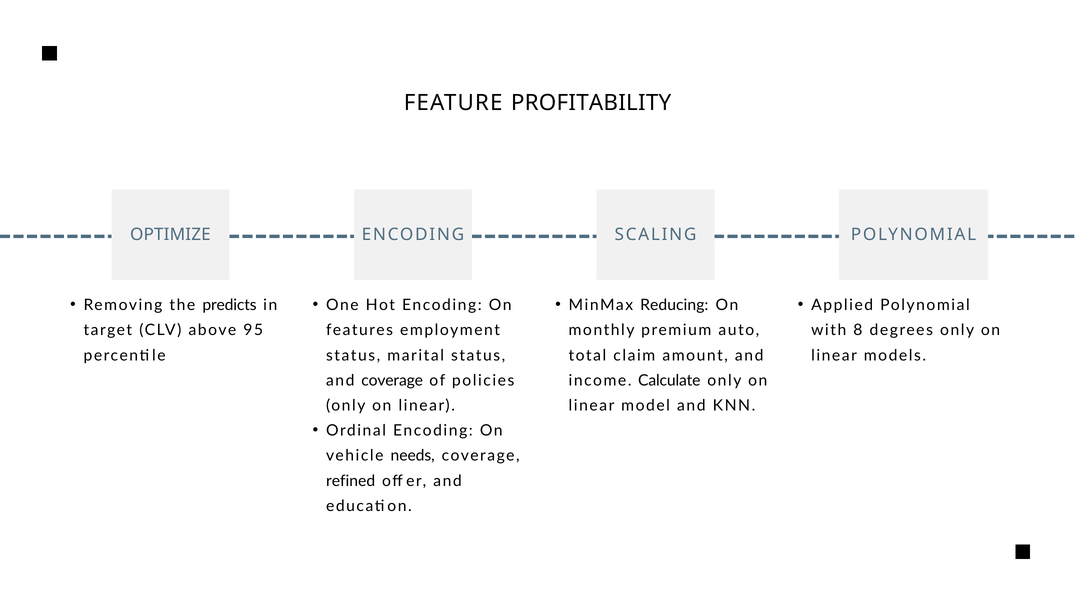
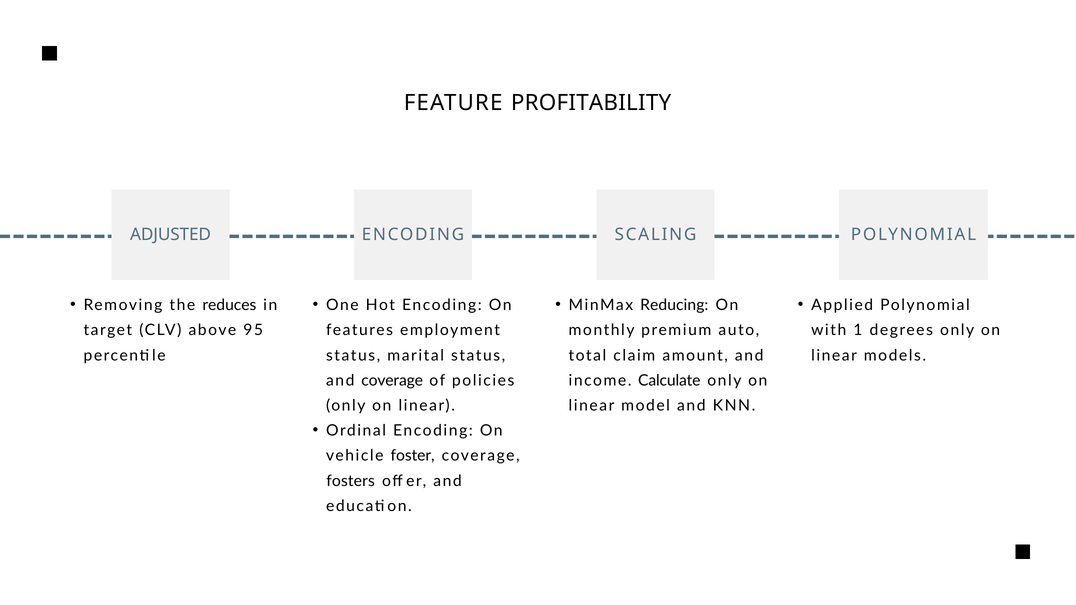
OPTIMIZE: OPTIMIZE -> ADJUSTED (171, 235)
predicts: predicts -> reduces (229, 305)
8: 8 -> 1 (858, 330)
needs: needs -> foster (413, 456)
refined: refined -> fosters (351, 481)
